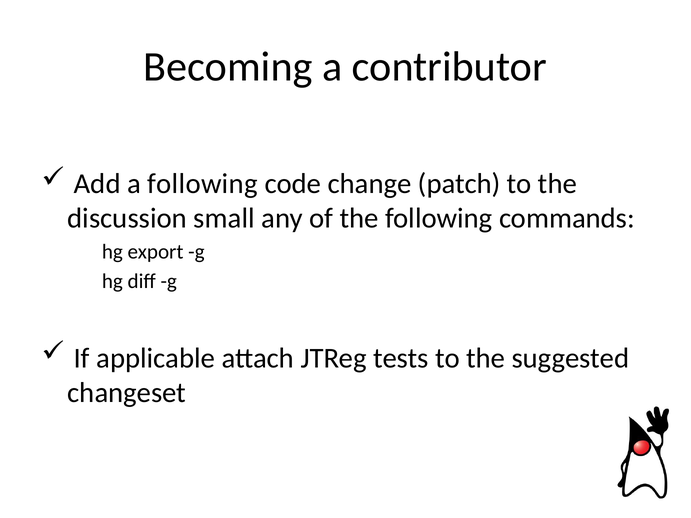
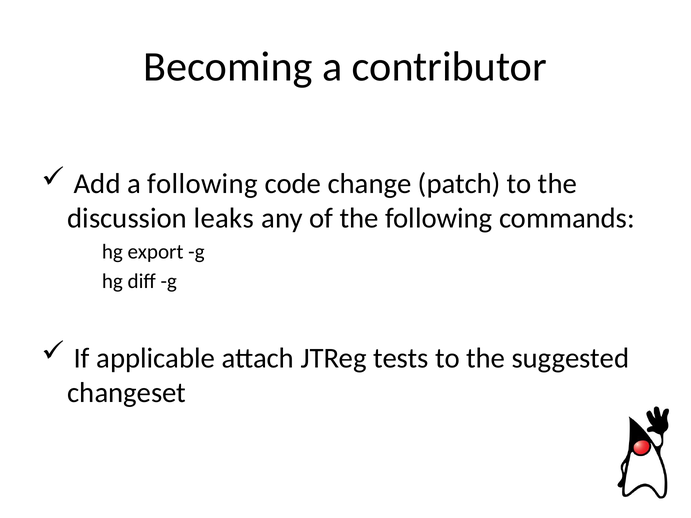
small: small -> leaks (224, 219)
